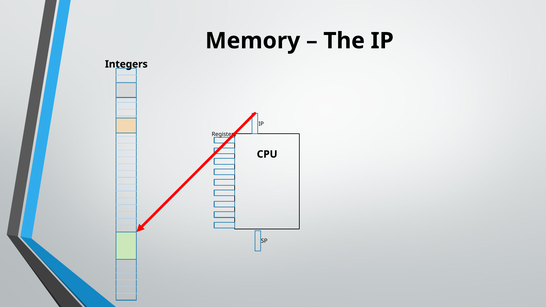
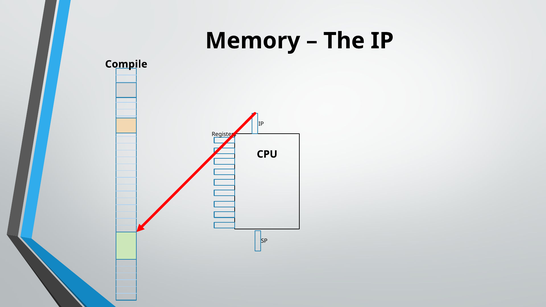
Integers: Integers -> Compile (126, 64)
